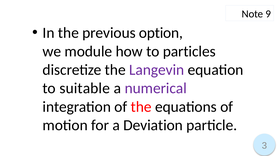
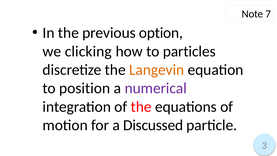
9: 9 -> 7 (268, 14)
module: module -> clicking (88, 51)
Langevin colour: purple -> orange (157, 70)
suitable: suitable -> position (85, 88)
Deviation: Deviation -> Discussed (153, 125)
